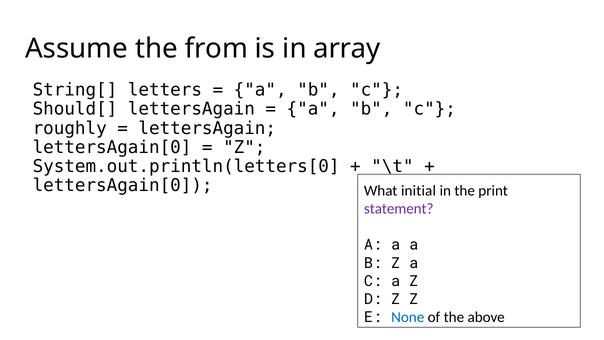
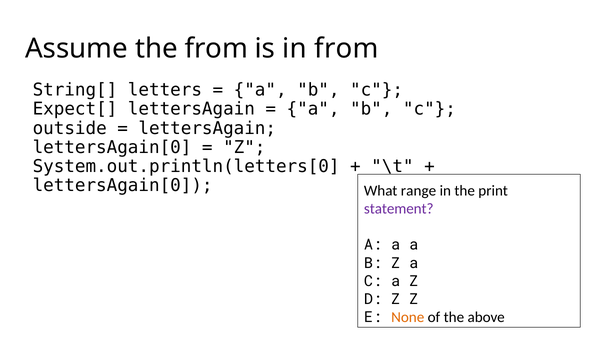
in array: array -> from (346, 49)
Should[: Should[ -> Expect[ (75, 109)
roughly: roughly -> outside (70, 128)
initial: initial -> range (419, 190)
None colour: blue -> orange (408, 317)
